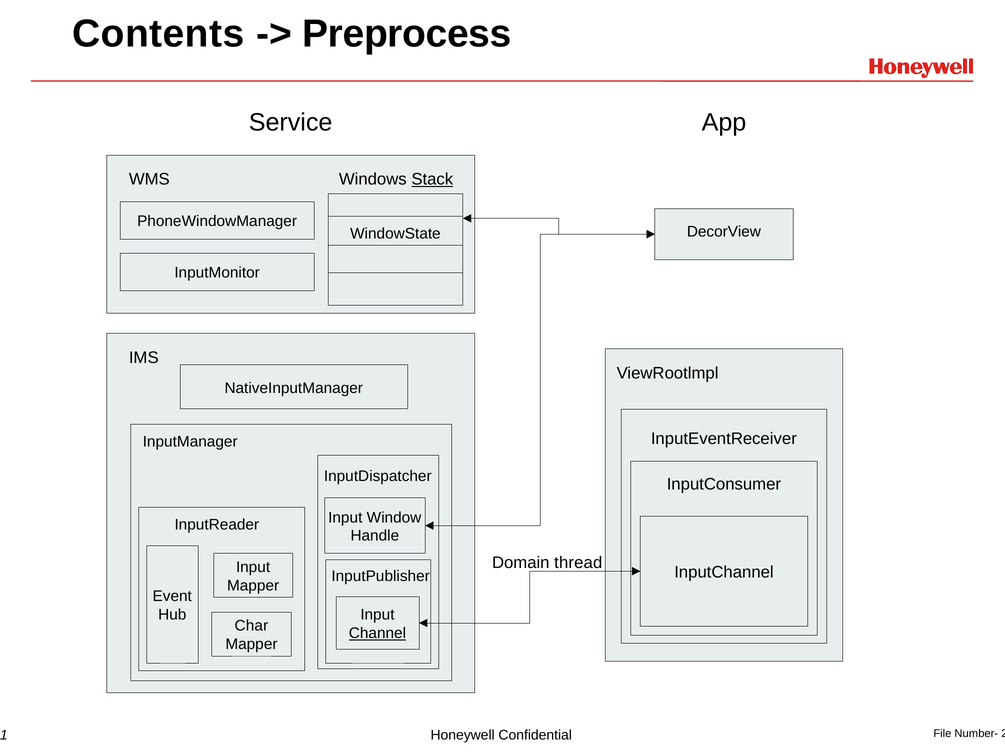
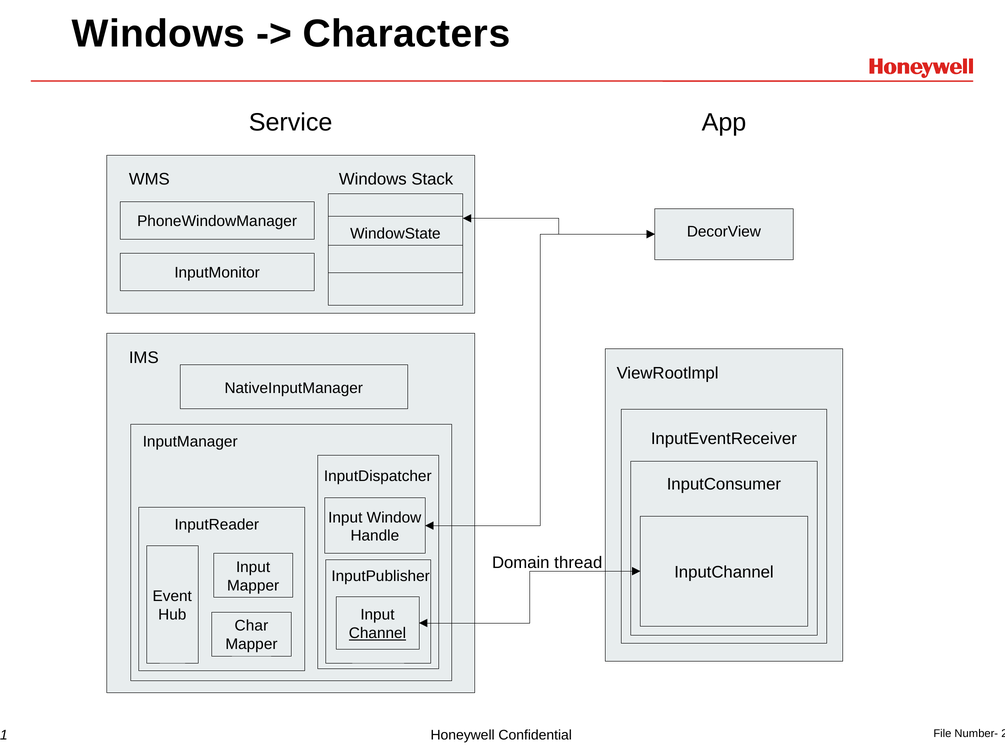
Contents: Contents -> Windows (158, 34)
Preprocess: Preprocess -> Characters (406, 34)
Stack underline: present -> none (432, 179)
